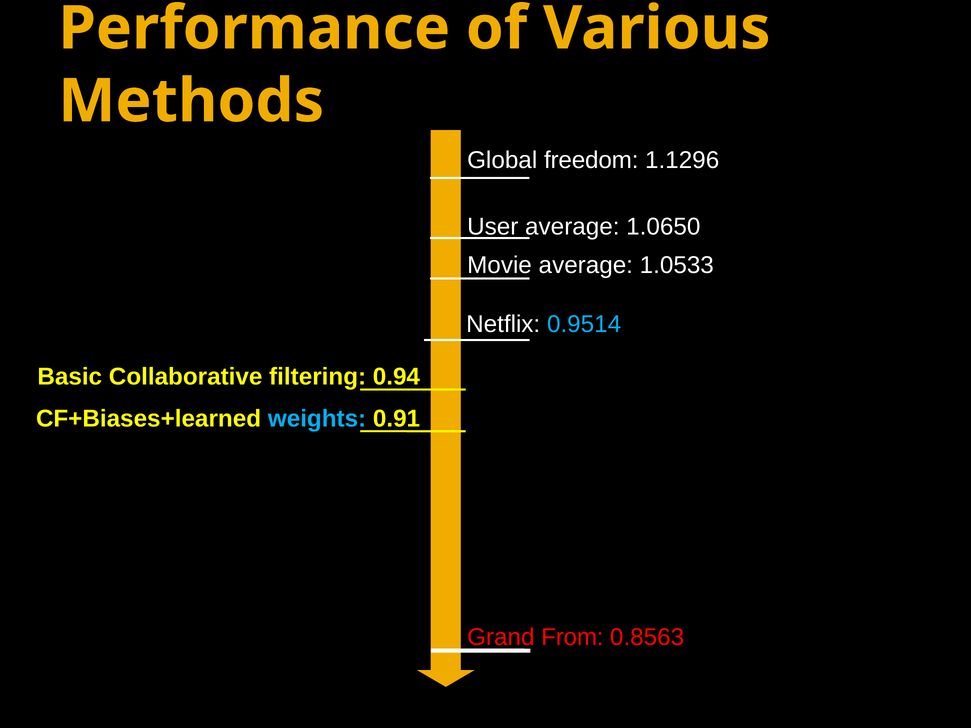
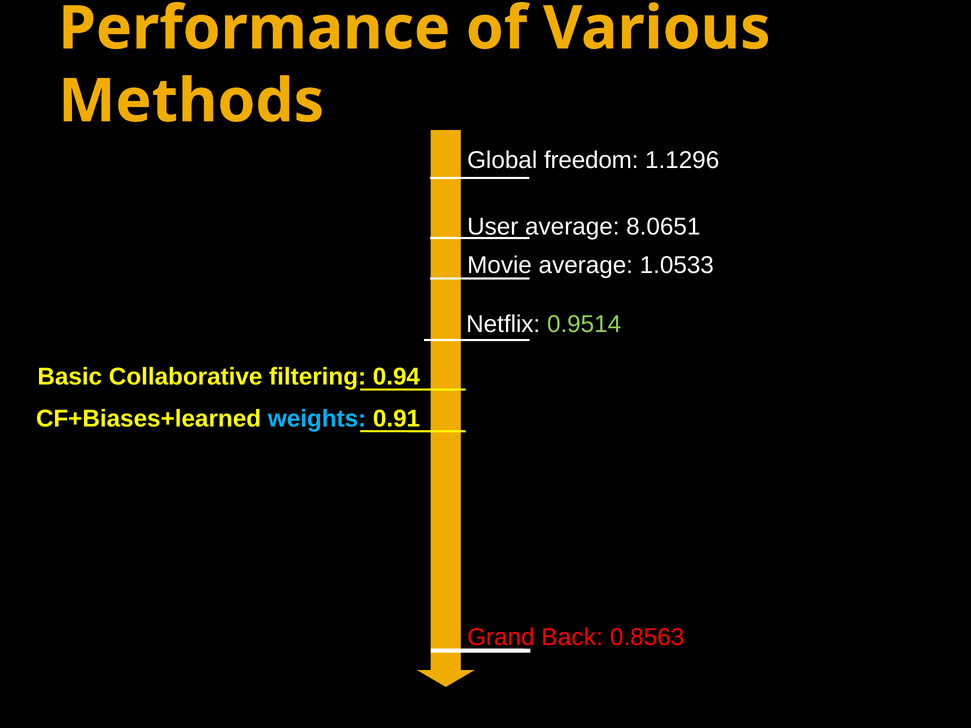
1.0650: 1.0650 -> 8.0651 (663, 227)
0.9514 colour: light blue -> light green (584, 324)
From: From -> Back (572, 637)
